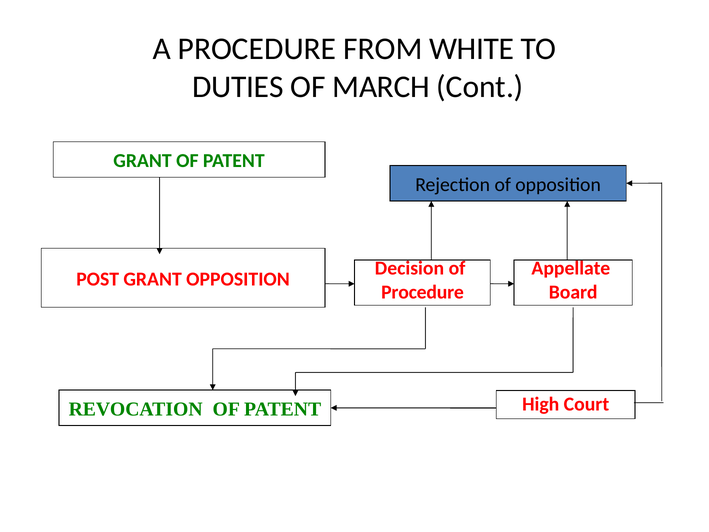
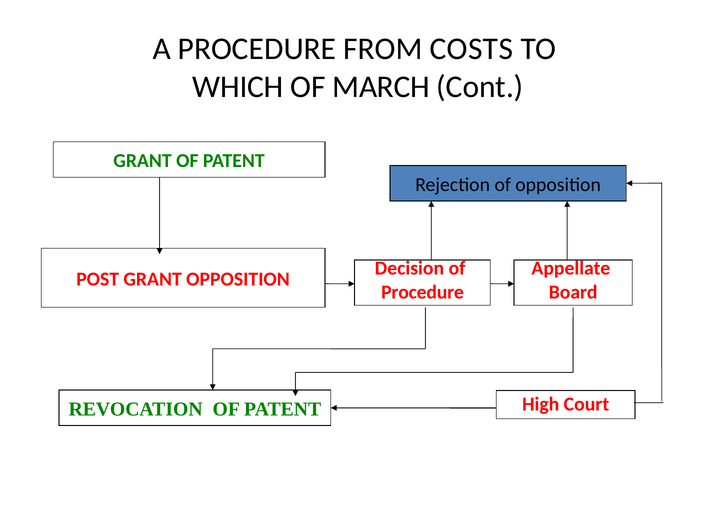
WHITE: WHITE -> COSTS (471, 49)
DUTIES: DUTIES -> WHICH (238, 87)
